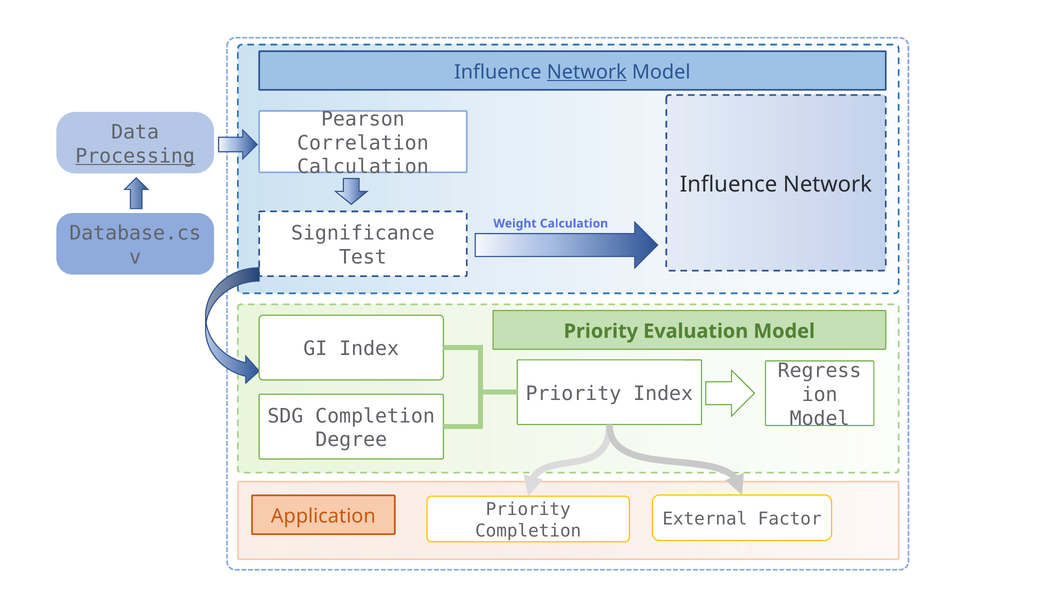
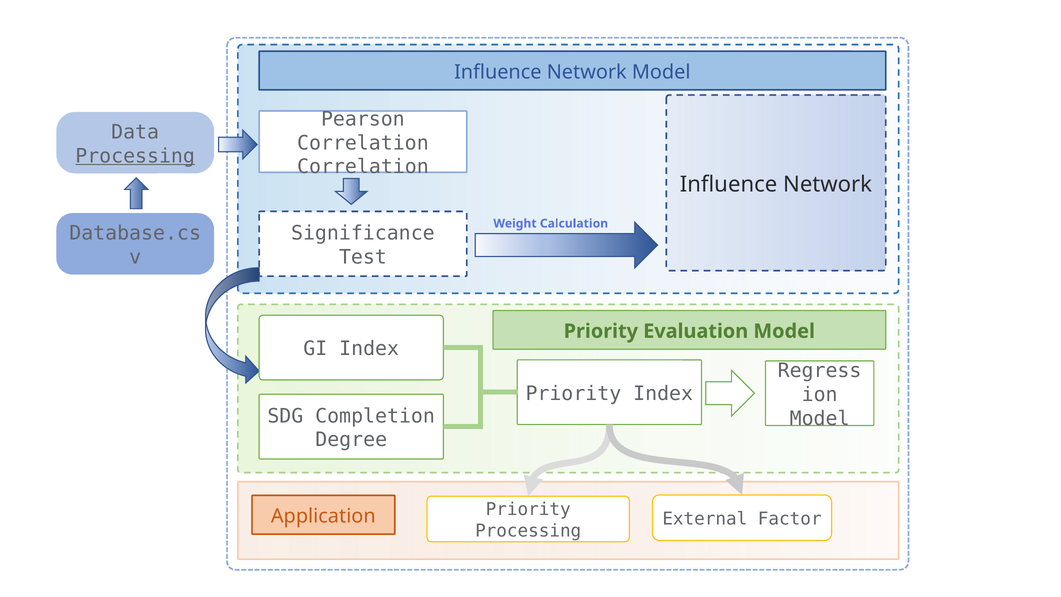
Network underline: present -> none (587, 72)
Calculation: Calculation -> Correlation (363, 167)
Completion: Completion -> Processing (528, 531)
